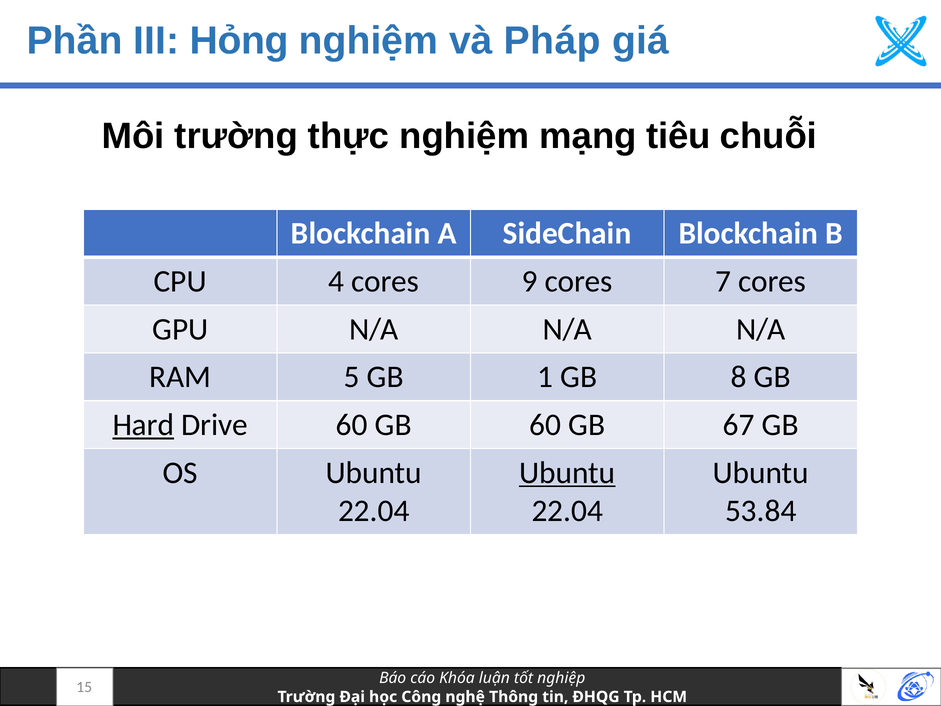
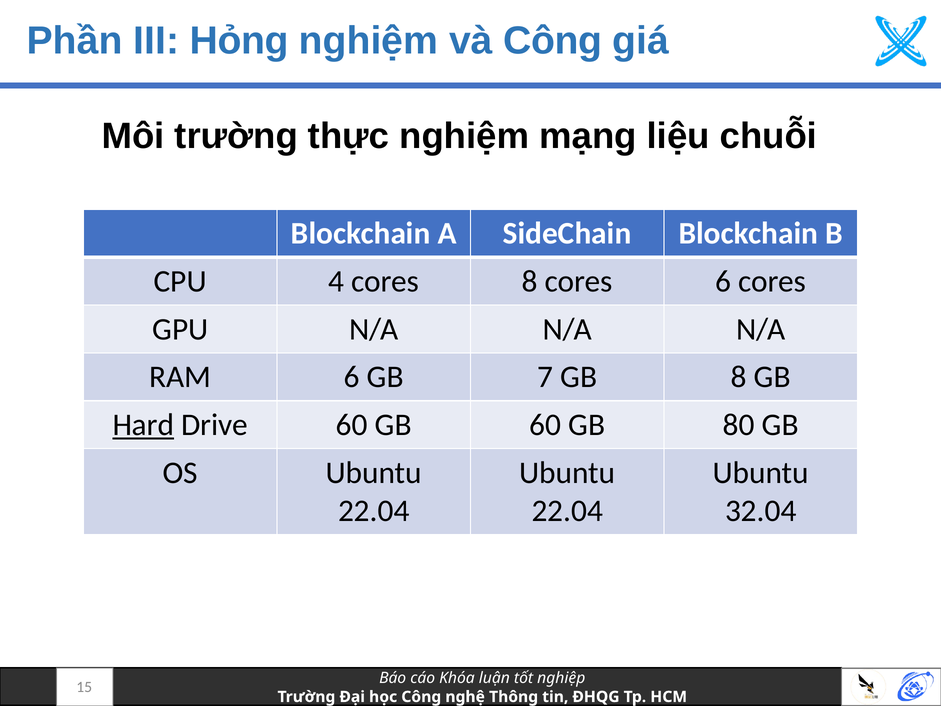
và Pháp: Pháp -> Công (553, 41)
tiêu: tiêu -> liệu (678, 136)
cores 9: 9 -> 8 (530, 281)
cores 7: 7 -> 6 (723, 281)
RAM 5: 5 -> 6 (352, 377)
1: 1 -> 7 (545, 377)
67: 67 -> 80 (739, 425)
Ubuntu underline: present -> none (567, 473)
53.84: 53.84 -> 32.04 (761, 511)
